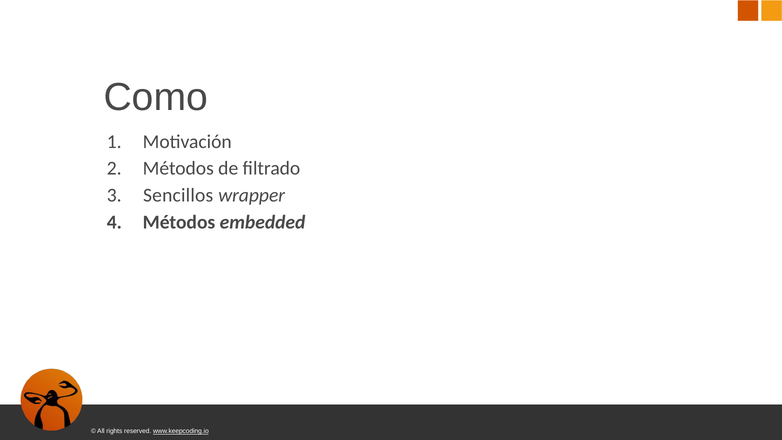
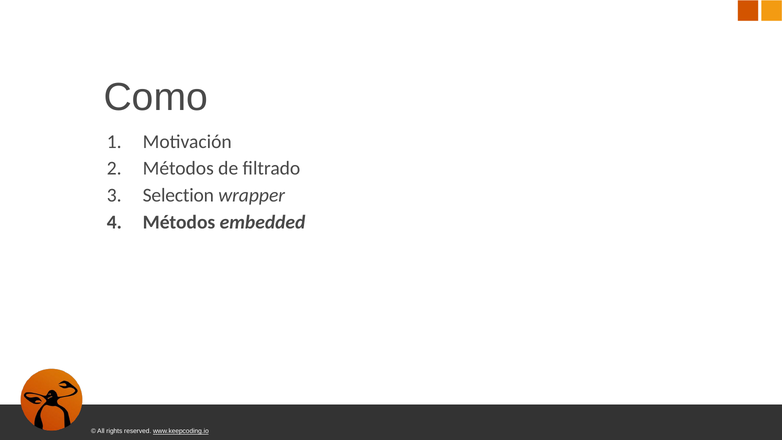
Sencillos: Sencillos -> Selection (178, 195)
